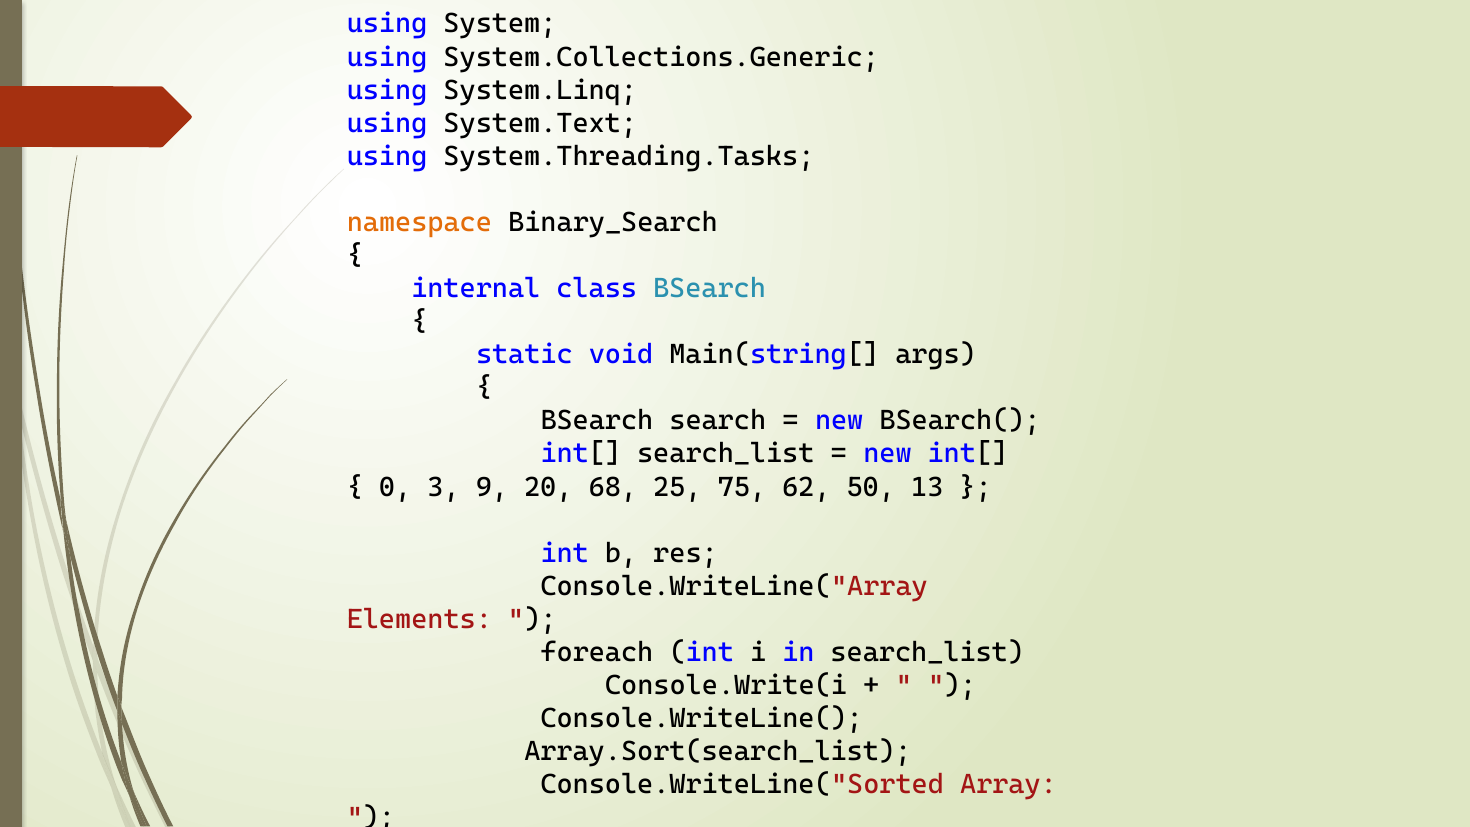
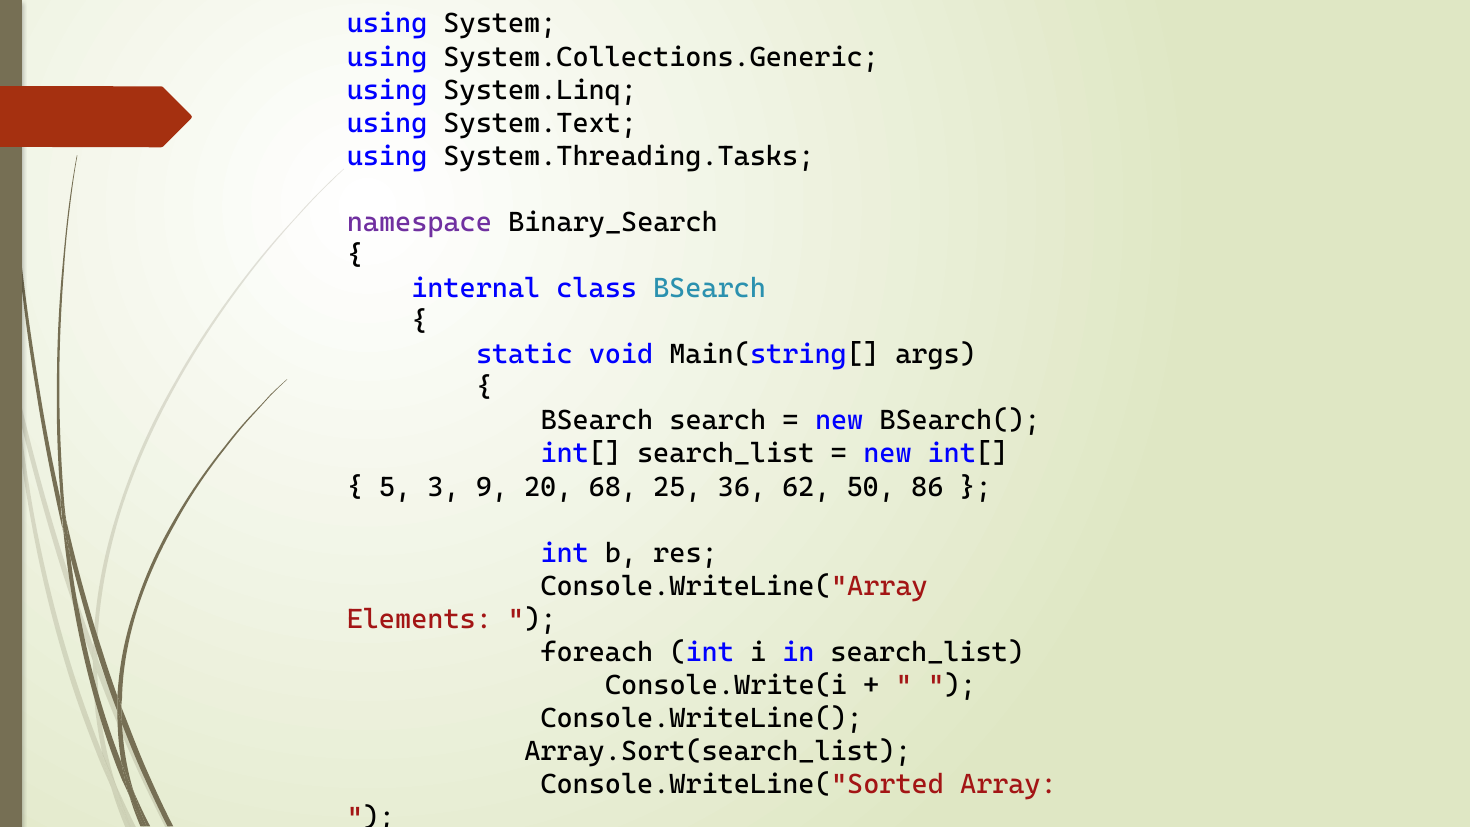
namespace colour: orange -> purple (419, 222)
0: 0 -> 5 (395, 487)
75: 75 -> 36 (742, 487)
13: 13 -> 86 (927, 487)
